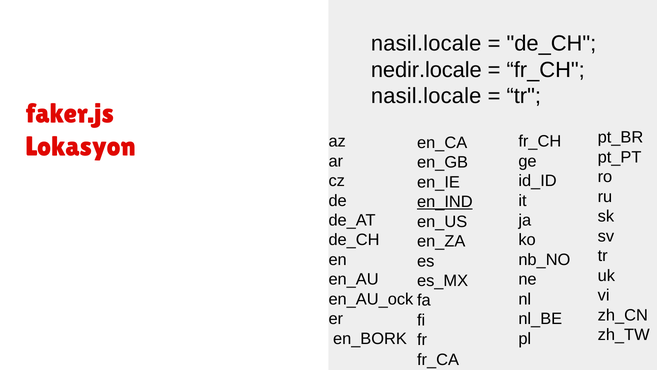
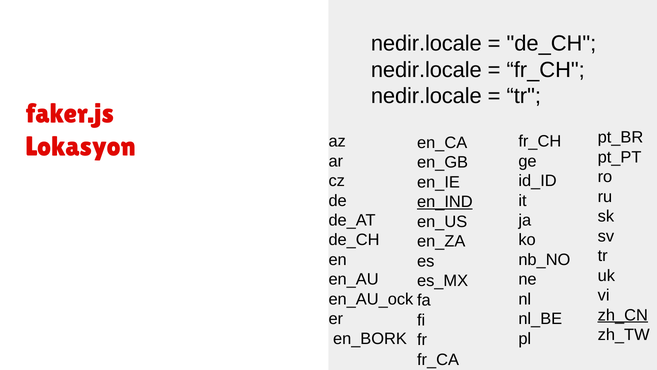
nasil.locale: nasil.locale -> nedir.locale (426, 44)
nasil.locale: nasil.locale -> nedir.locale (426, 96)
zh_CN underline: none -> present (623, 315)
